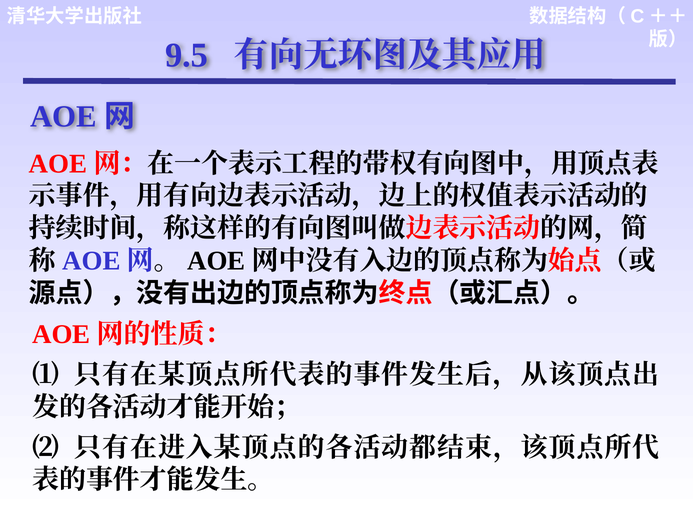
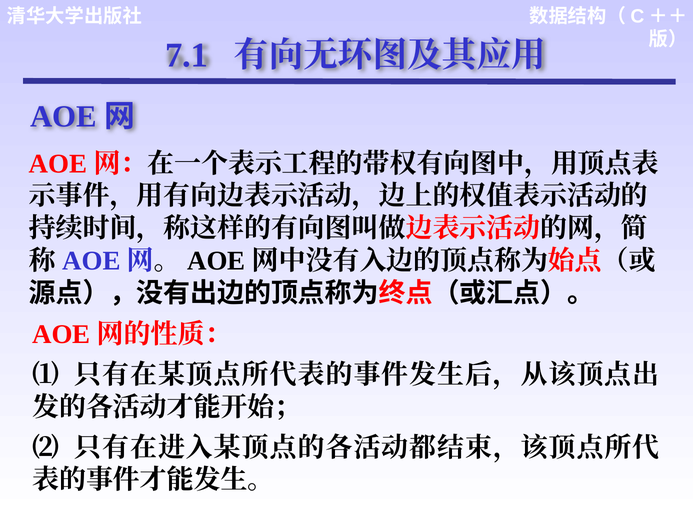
9.5: 9.5 -> 7.1 (187, 56)
